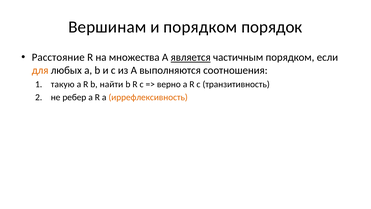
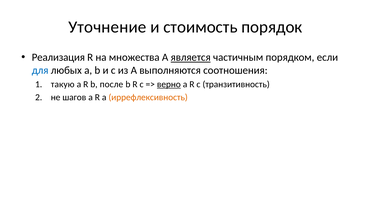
Вершинам: Вершинам -> Уточнение (107, 27)
и порядком: порядком -> стоимость (200, 27)
Расстояние: Расстояние -> Реализация (58, 57)
для colour: orange -> blue (40, 70)
найти: найти -> после (111, 84)
верно underline: none -> present (169, 84)
ребер: ребер -> шагов (74, 97)
